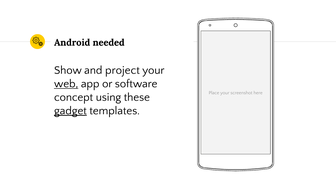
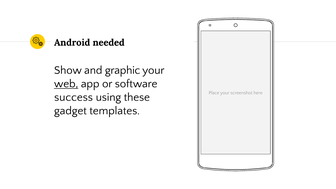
project: project -> graphic (123, 70)
concept: concept -> success (74, 97)
gadget underline: present -> none (70, 111)
